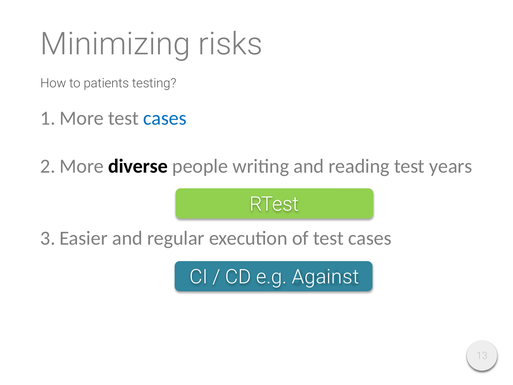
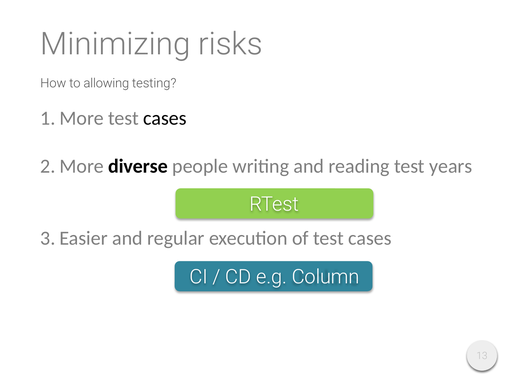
patients: patients -> allowing (106, 83)
cases colour: blue -> black (165, 118)
Against: Against -> Column (326, 277)
